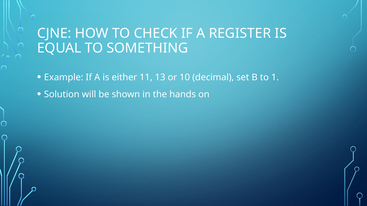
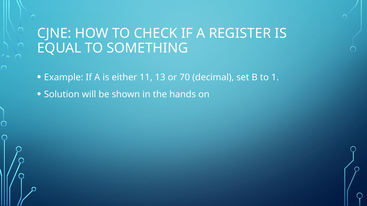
10: 10 -> 70 (185, 77)
